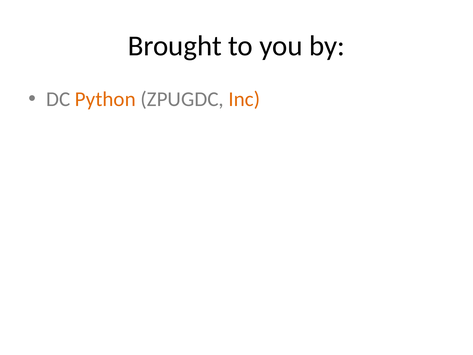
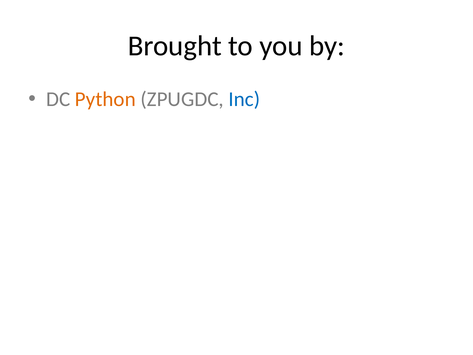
Inc colour: orange -> blue (244, 99)
